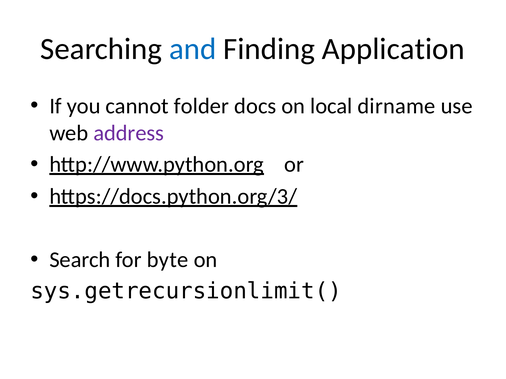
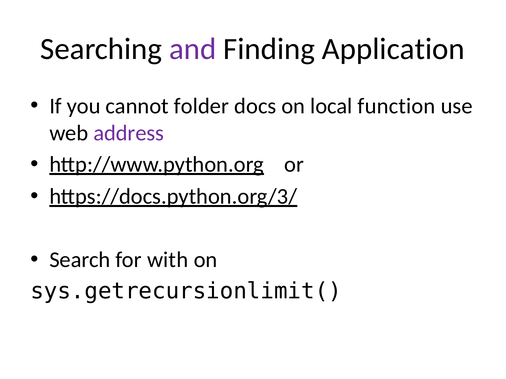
and colour: blue -> purple (193, 49)
dirname: dirname -> function (397, 106)
byte: byte -> with (168, 260)
